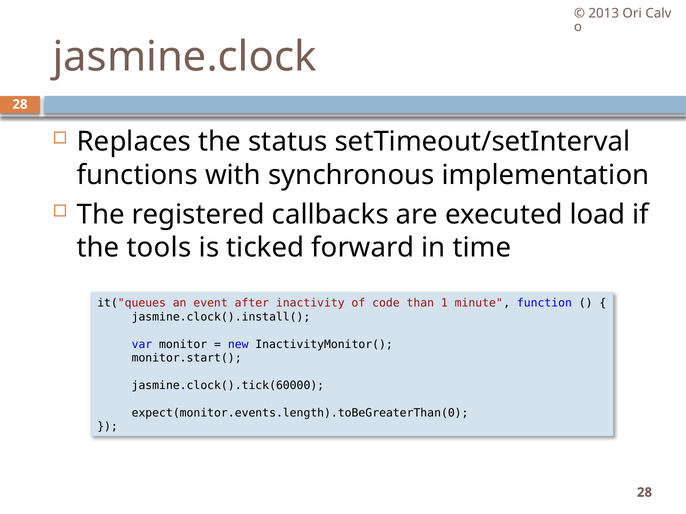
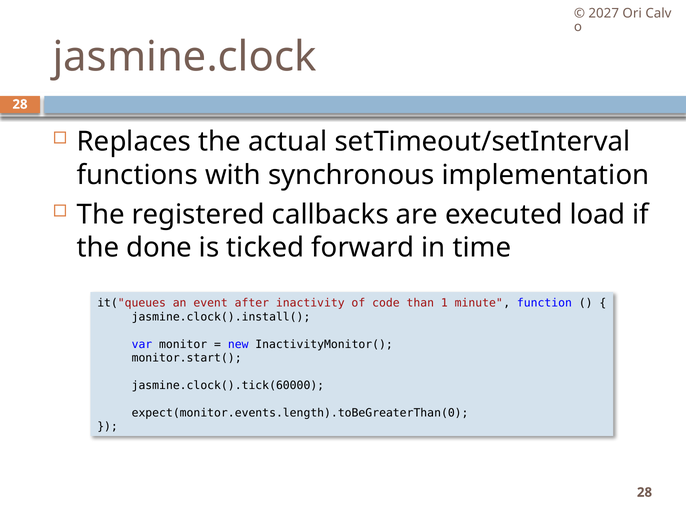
2013: 2013 -> 2027 (604, 14)
status: status -> actual (288, 142)
tools: tools -> done (159, 248)
